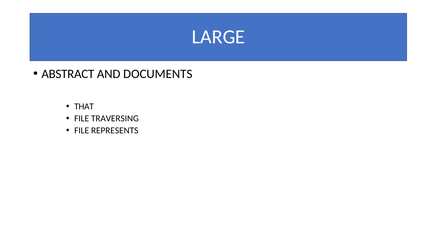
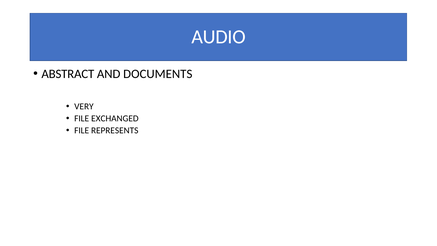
LARGE: LARGE -> AUDIO (219, 37)
THAT: THAT -> VERY (84, 106)
TRAVERSING: TRAVERSING -> EXCHANGED (115, 118)
